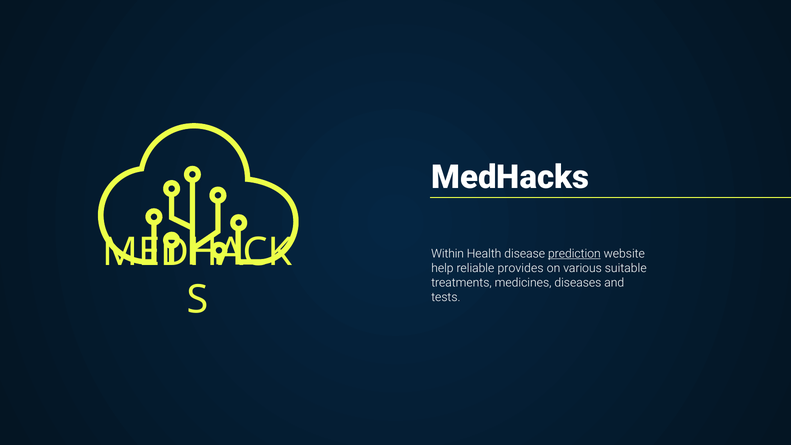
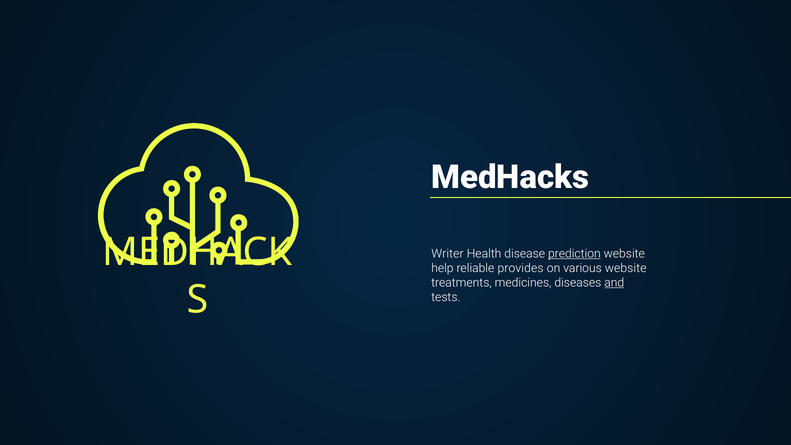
Within: Within -> Writer (447, 254)
various suitable: suitable -> website (626, 268)
and underline: none -> present (614, 283)
